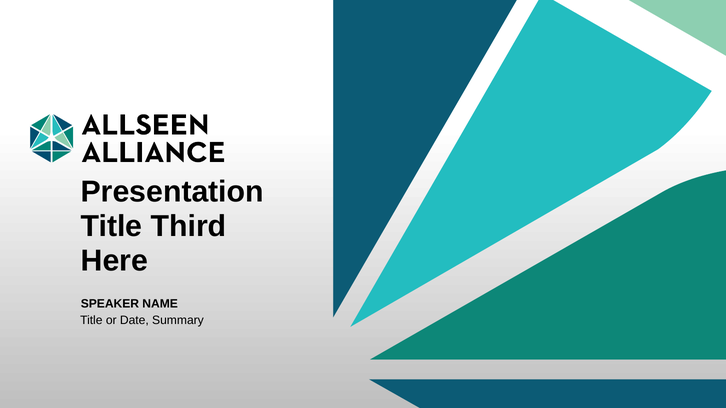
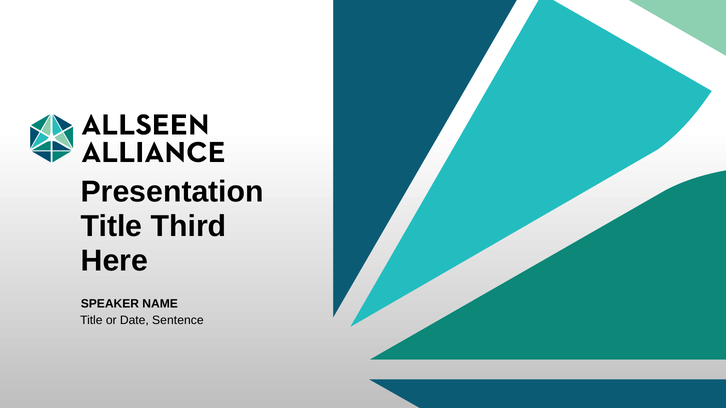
Summary: Summary -> Sentence (178, 321)
